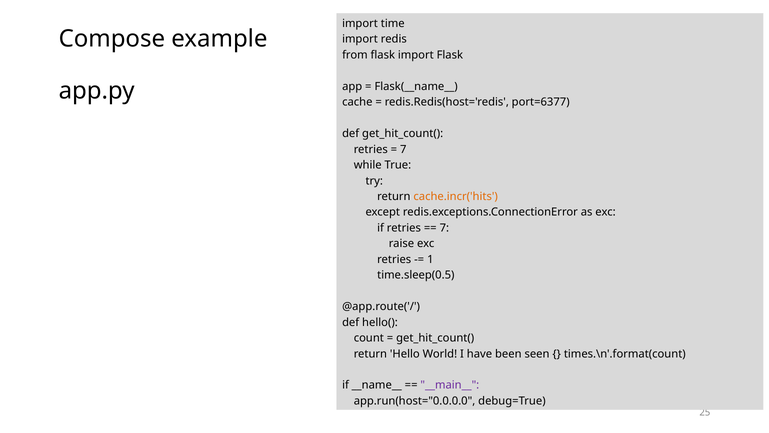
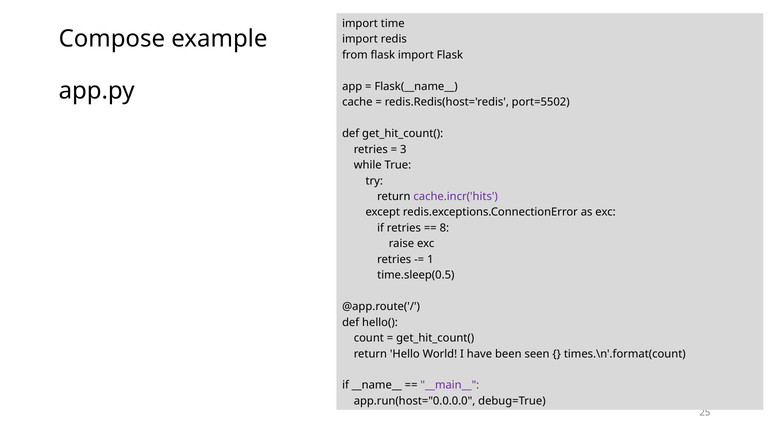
port=6377: port=6377 -> port=5502 (541, 102)
7: 7 -> 3 (403, 149)
cache.incr('hits colour: orange -> purple (456, 196)
7: 7 -> 8 (444, 228)
